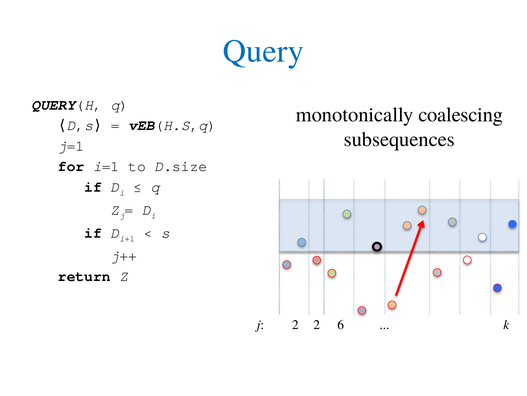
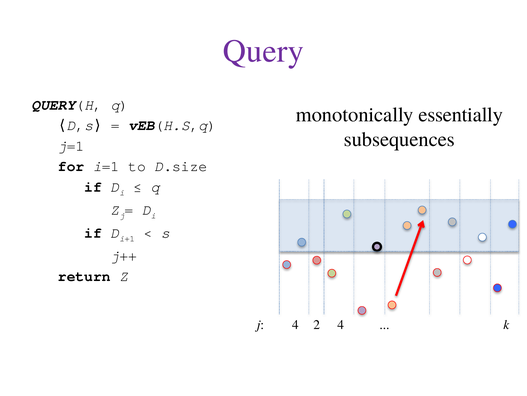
Query colour: blue -> purple (263, 51)
coalescing: coalescing -> essentially (461, 114)
j 2: 2 -> 4 (295, 324)
2 6: 6 -> 4 (341, 324)
